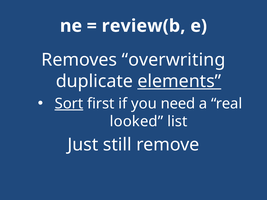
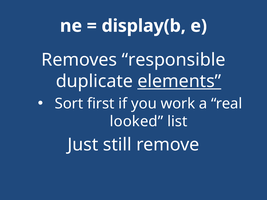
review(b: review(b -> display(b (144, 26)
overwriting: overwriting -> responsible (174, 60)
Sort underline: present -> none (69, 104)
need: need -> work (178, 104)
